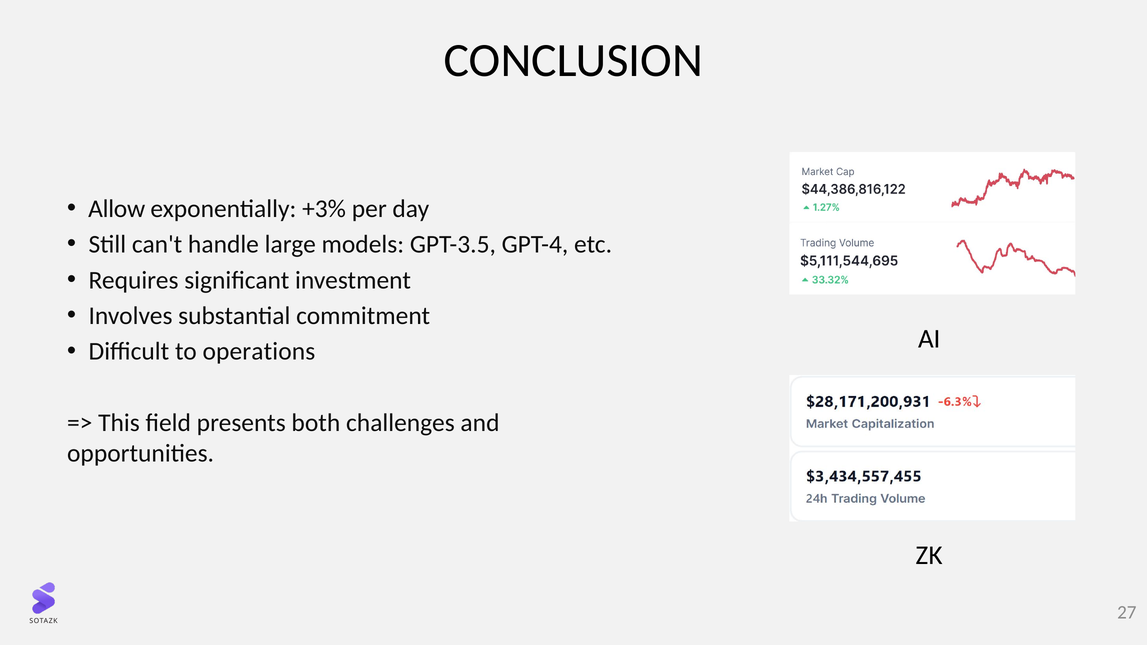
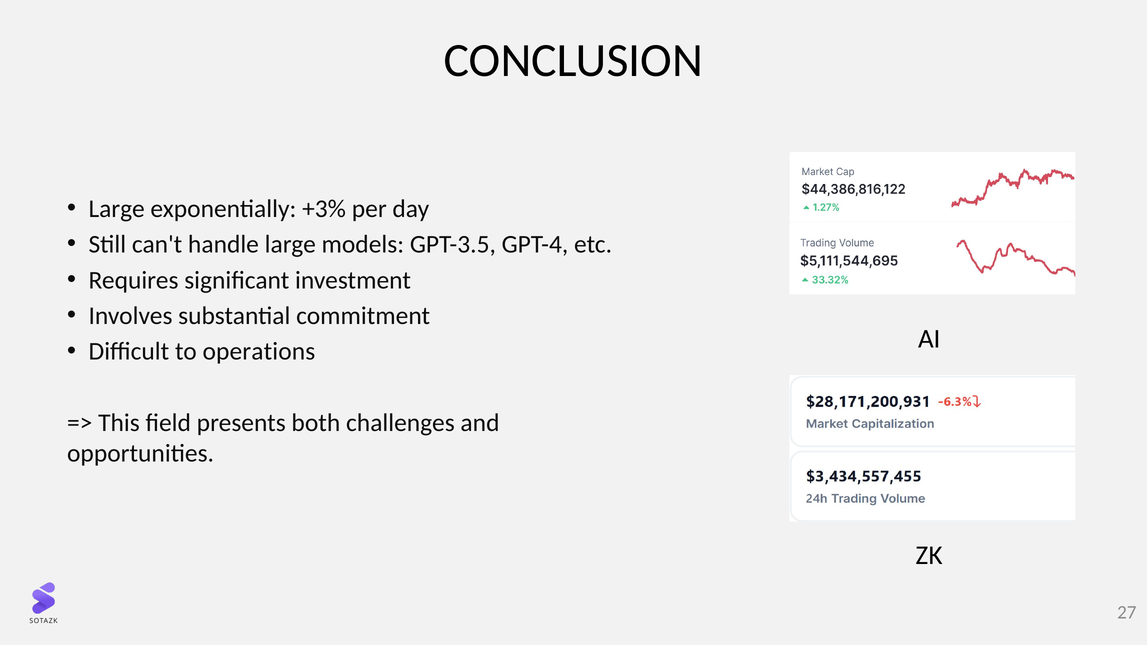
Allow: Allow -> Large (117, 209)
